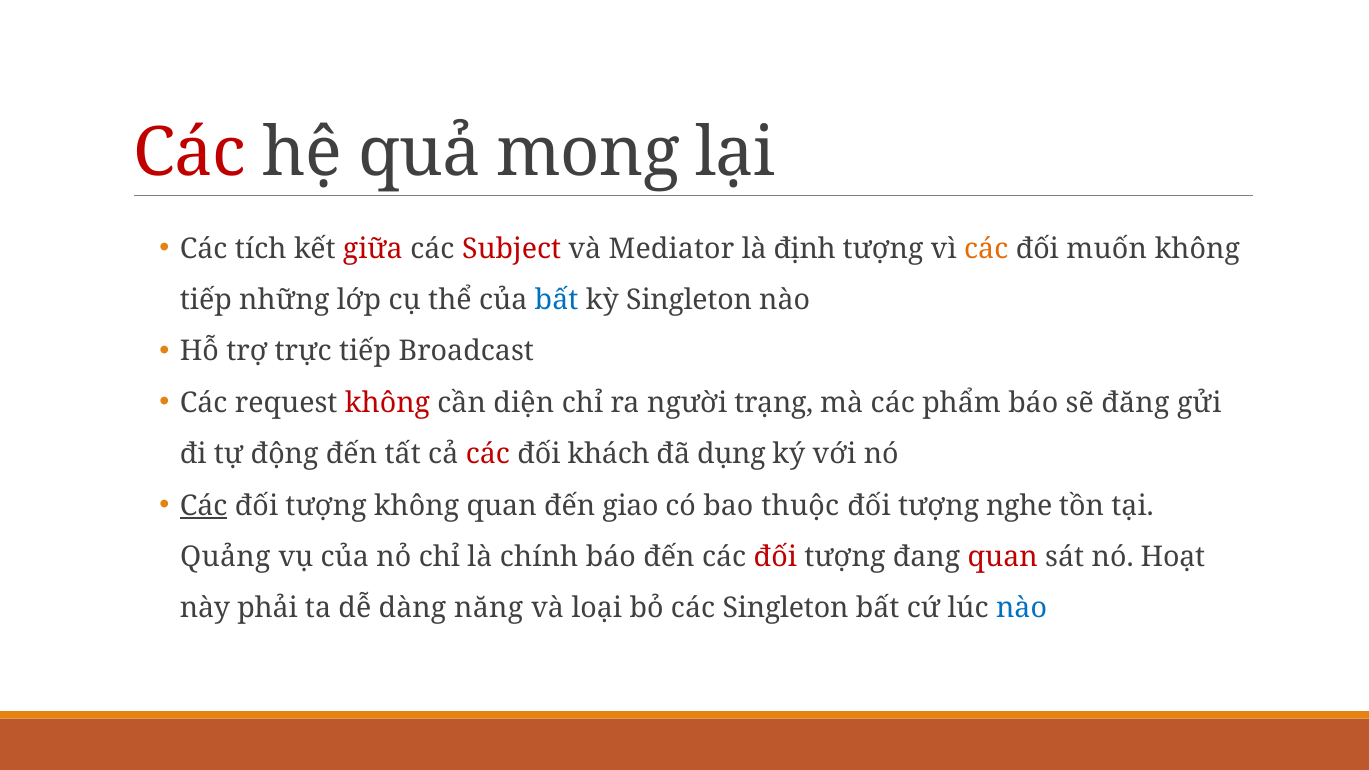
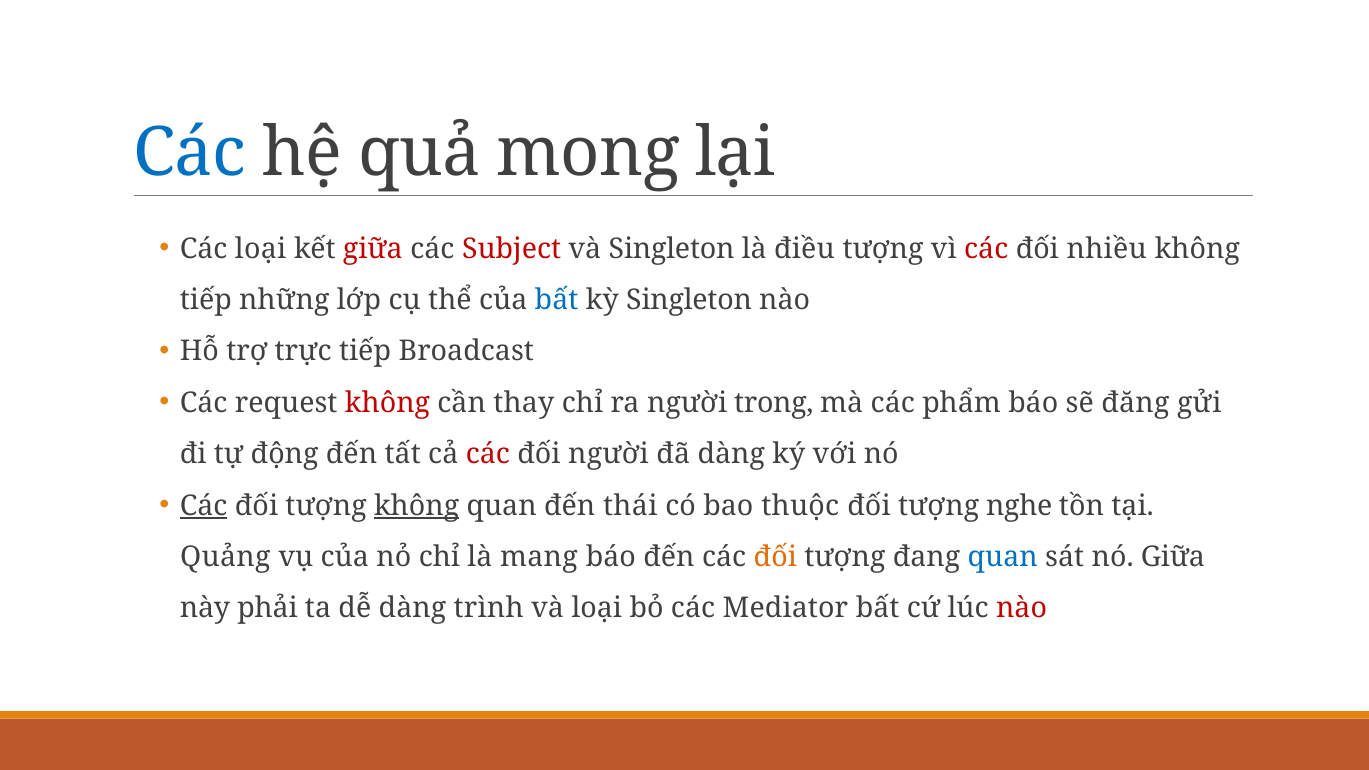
Các colour: red -> blue (190, 153)
Các tích: tích -> loại (261, 249)
và Mediator: Mediator -> Singleton (672, 249)
định: định -> điều (804, 249)
các colour: orange -> red (986, 249)
muốn: muốn -> nhiều (1107, 249)
diện: diện -> thay (524, 403)
trạng: trạng -> trong (774, 403)
đối khách: khách -> người (608, 454)
đã dụng: dụng -> dàng (731, 454)
không underline: none -> present (417, 506)
giao: giao -> thái (630, 506)
chính: chính -> mang (539, 557)
đối colour: red -> orange (775, 557)
quan colour: red -> blue (1003, 557)
nó Hoạt: Hoạt -> Giữa (1173, 557)
năng: năng -> trình (489, 609)
các Singleton: Singleton -> Mediator (785, 609)
nào colour: blue -> red (1022, 609)
